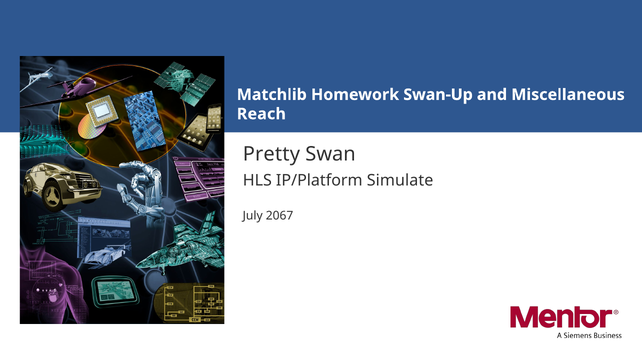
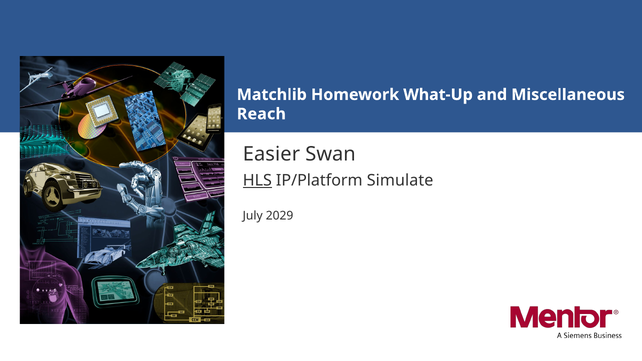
Swan-Up: Swan-Up -> What-Up (438, 95)
Pretty: Pretty -> Easier (271, 154)
HLS underline: none -> present (257, 181)
2067: 2067 -> 2029 (280, 216)
